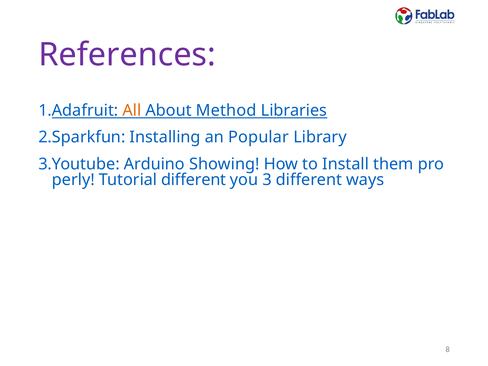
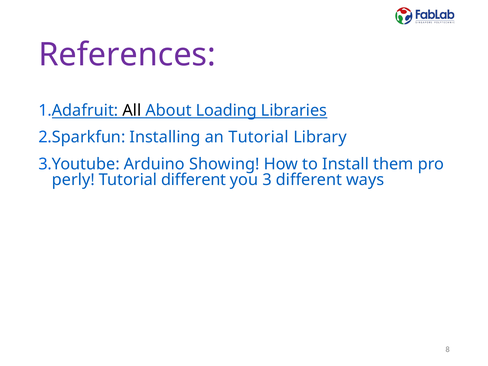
All colour: orange -> black (132, 110)
Method: Method -> Loading (226, 110)
an Popular: Popular -> Tutorial (259, 137)
